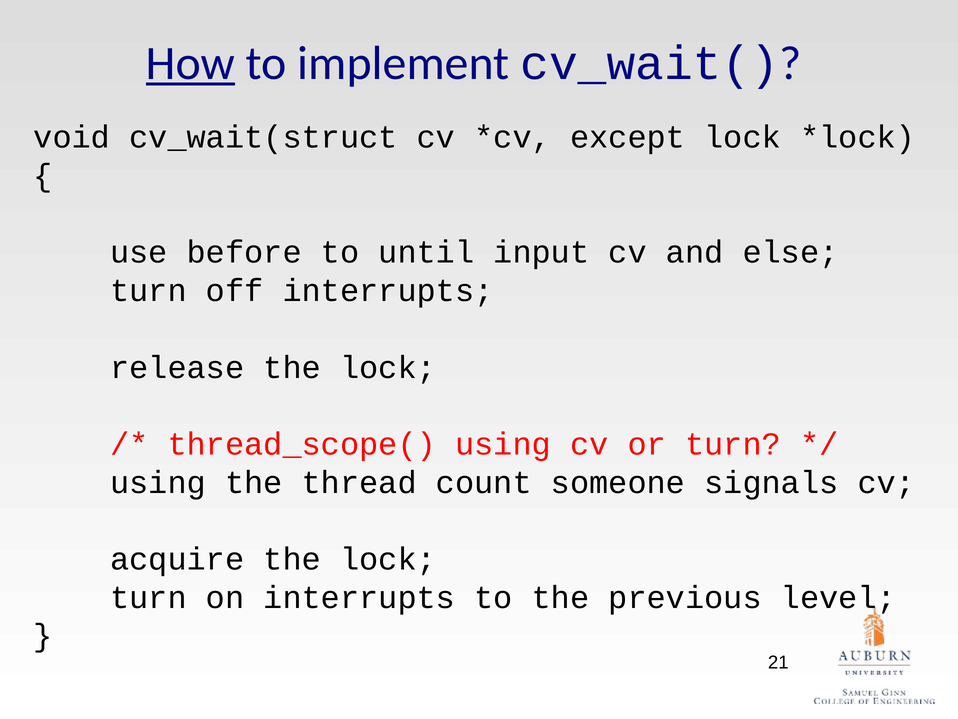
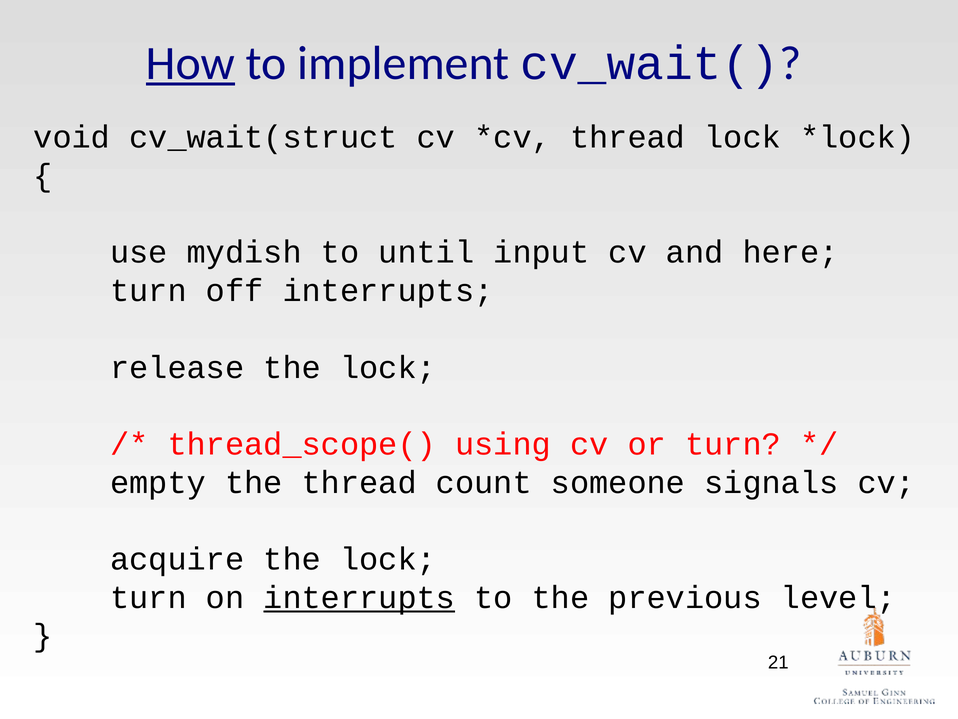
except: except -> thread (628, 137)
before: before -> mydish (244, 252)
else: else -> here (790, 252)
using: using -> empty (158, 482)
interrupts underline: none -> present (359, 597)
